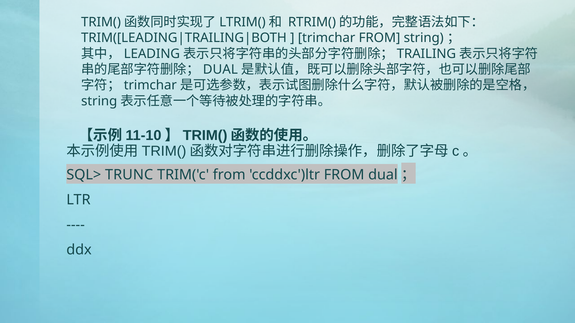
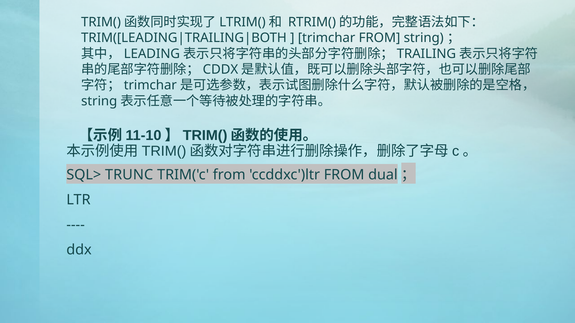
DUAL: DUAL -> CDDX (220, 70)
